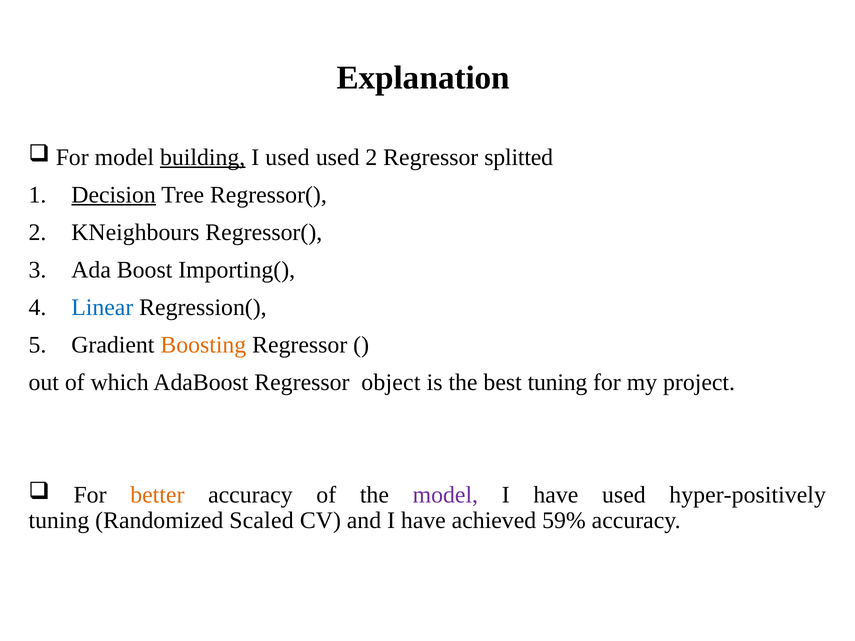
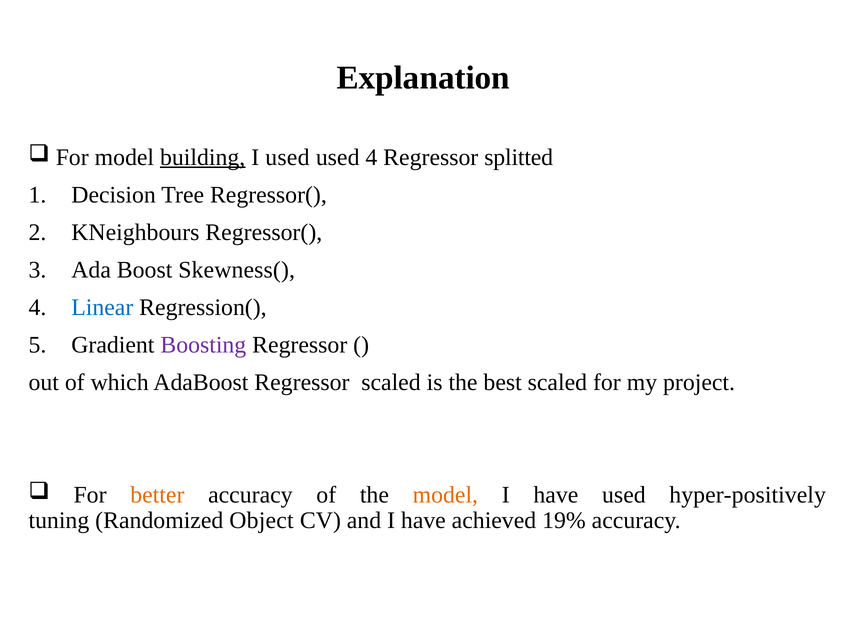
used 2: 2 -> 4 (371, 157)
Decision underline: present -> none (114, 195)
Importing(: Importing( -> Skewness( (237, 270)
Boosting colour: orange -> purple (203, 345)
Regressor object: object -> scaled (391, 382)
best tuning: tuning -> scaled (557, 382)
model colour: purple -> orange (445, 495)
Scaled: Scaled -> Object (261, 521)
59%: 59% -> 19% (564, 521)
